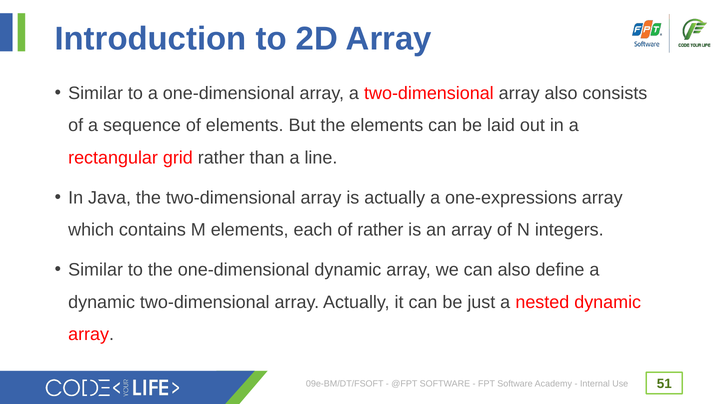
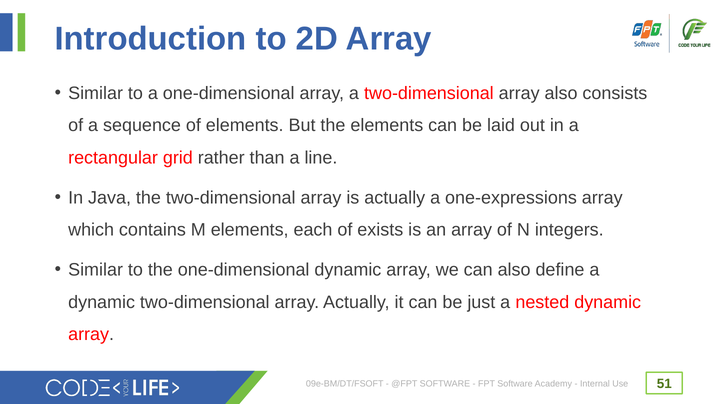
of rather: rather -> exists (380, 230)
